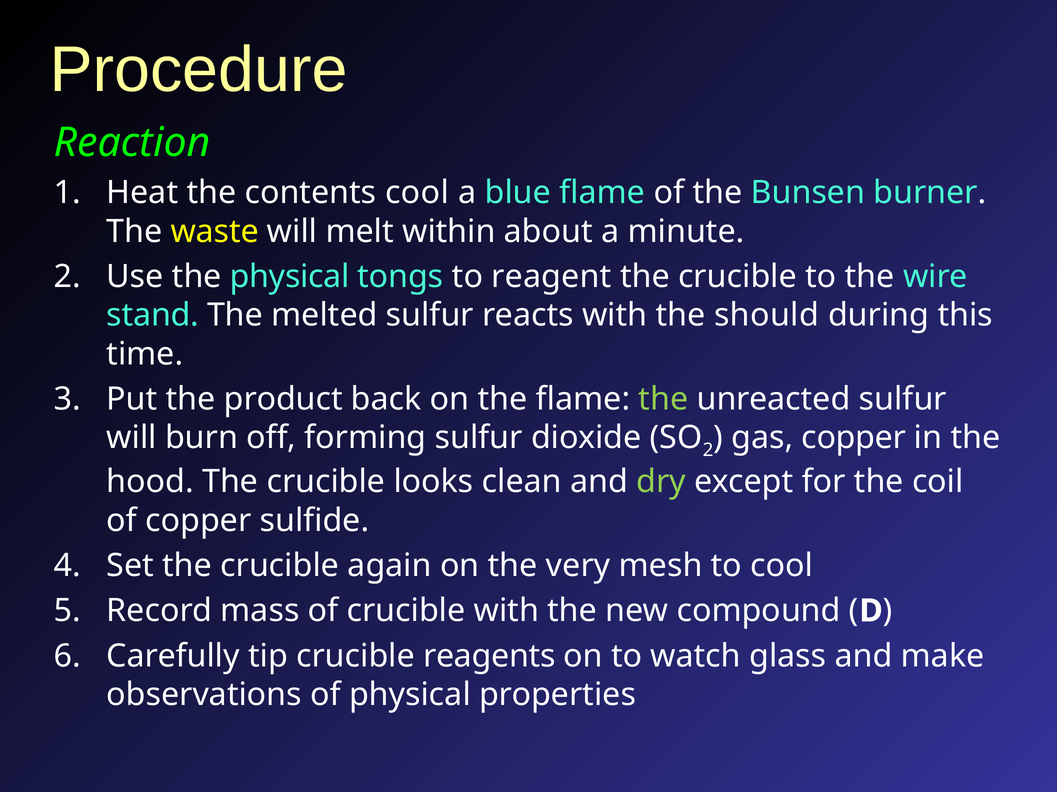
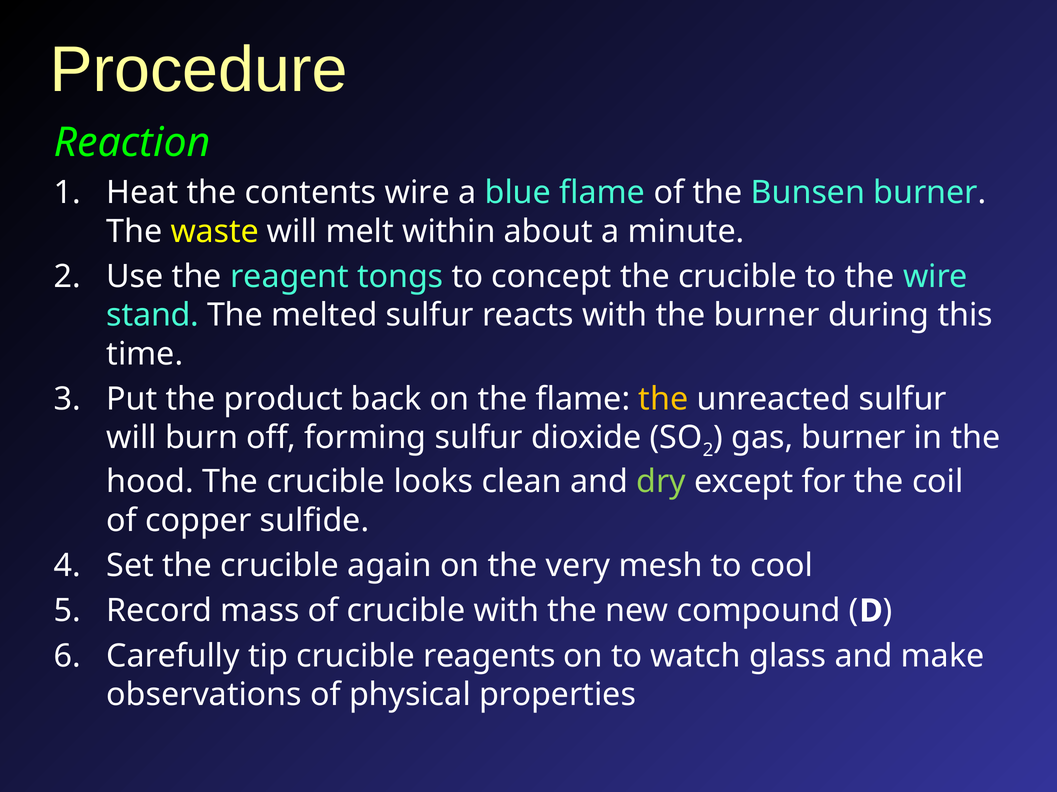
contents cool: cool -> wire (417, 193)
the physical: physical -> reagent (290, 277)
reagent: reagent -> concept (551, 277)
the should: should -> burner (767, 316)
the colour: light green -> yellow (663, 399)
gas copper: copper -> burner (854, 438)
